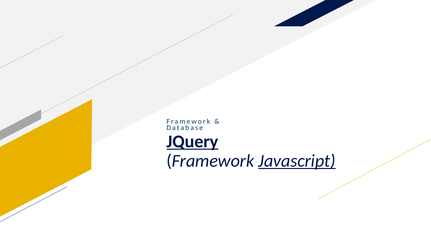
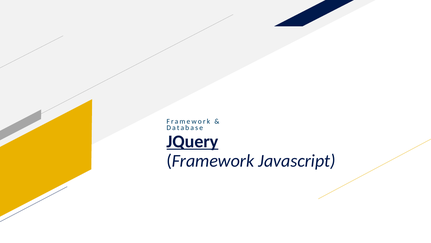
Javascript underline: present -> none (297, 160)
